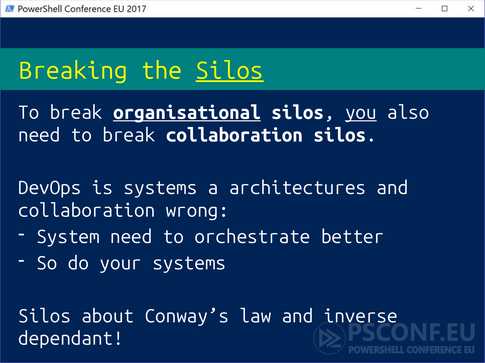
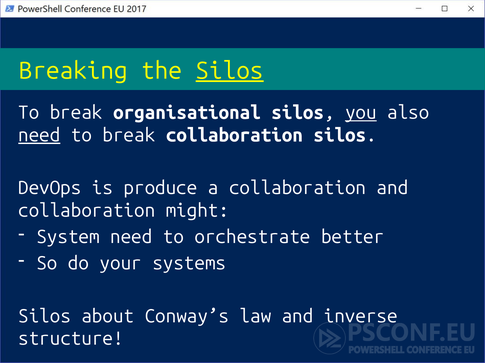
organisational underline: present -> none (187, 113)
need underline: none -> present (39, 136)
is systems: systems -> produce (161, 188)
a architectures: architectures -> collaboration (298, 188)
wrong: wrong -> might (197, 211)
dependant: dependant -> structure (71, 339)
